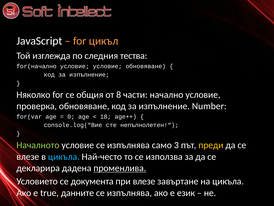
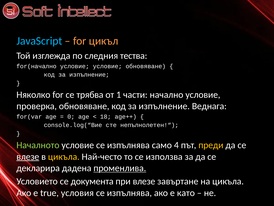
JavaScript colour: white -> light blue (39, 41)
общия: общия -> трябва (90, 95)
8: 8 -> 1 (119, 95)
Number: Number -> Веднага (209, 106)
3: 3 -> 4 (176, 145)
влезе underline: none -> present (28, 156)
цикъла colour: light blue -> yellow (64, 156)
данните: данните -> условия (77, 192)
език: език -> като (186, 192)
